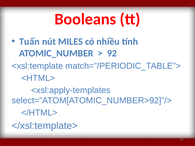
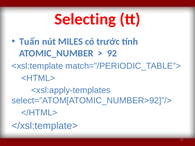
Booleans: Booleans -> Selecting (85, 19)
nhiều: nhiều -> trước (108, 42)
